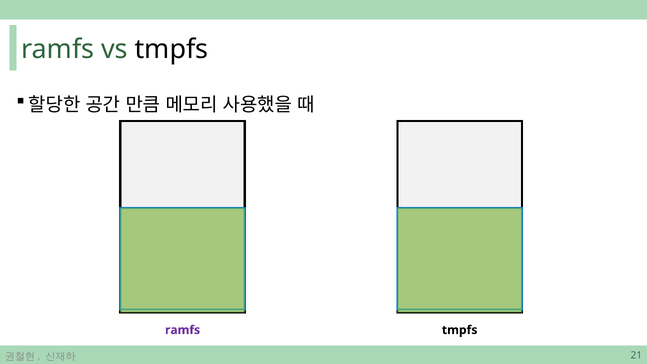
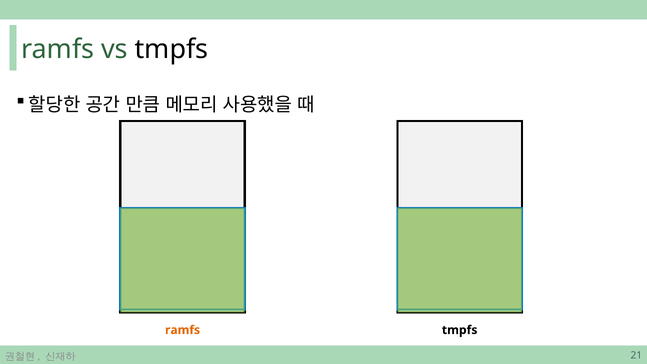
ramfs colour: purple -> orange (183, 330)
